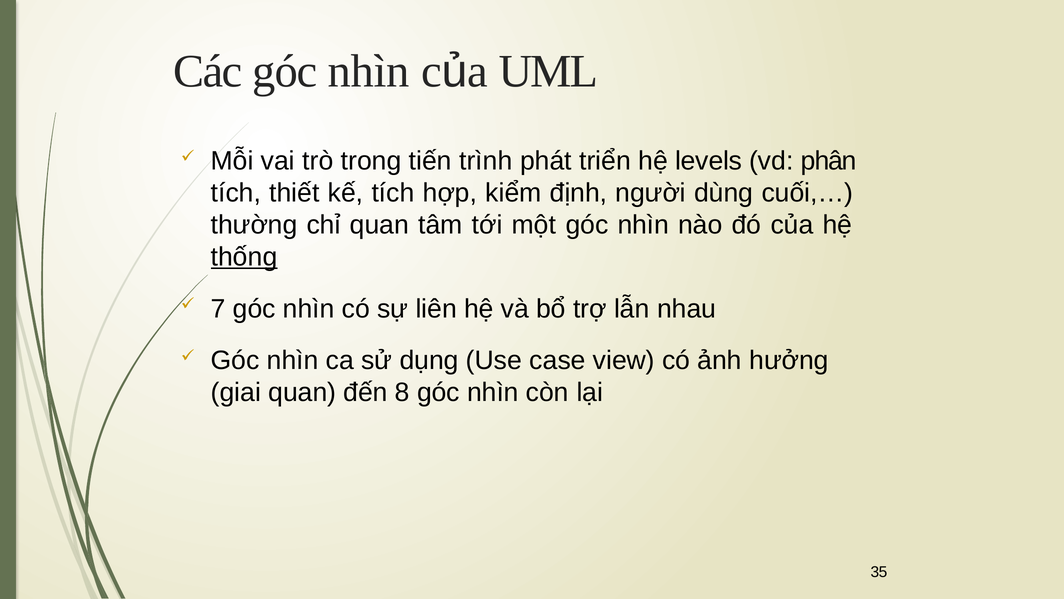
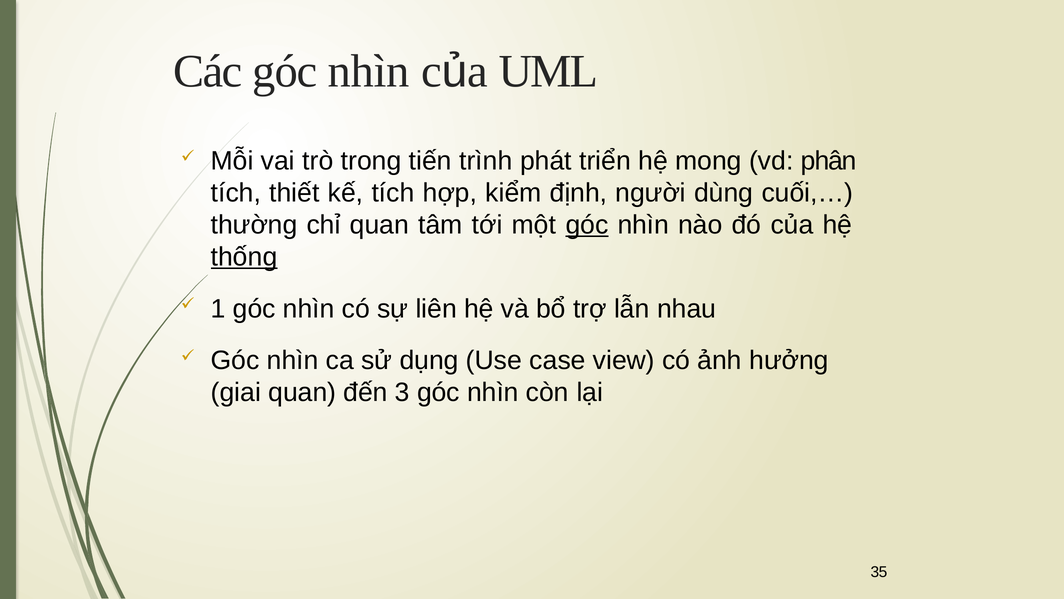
levels: levels -> mong (709, 161)
góc underline: none -> present (587, 225)
7: 7 -> 1 (218, 308)
8: 8 -> 3 (402, 392)
